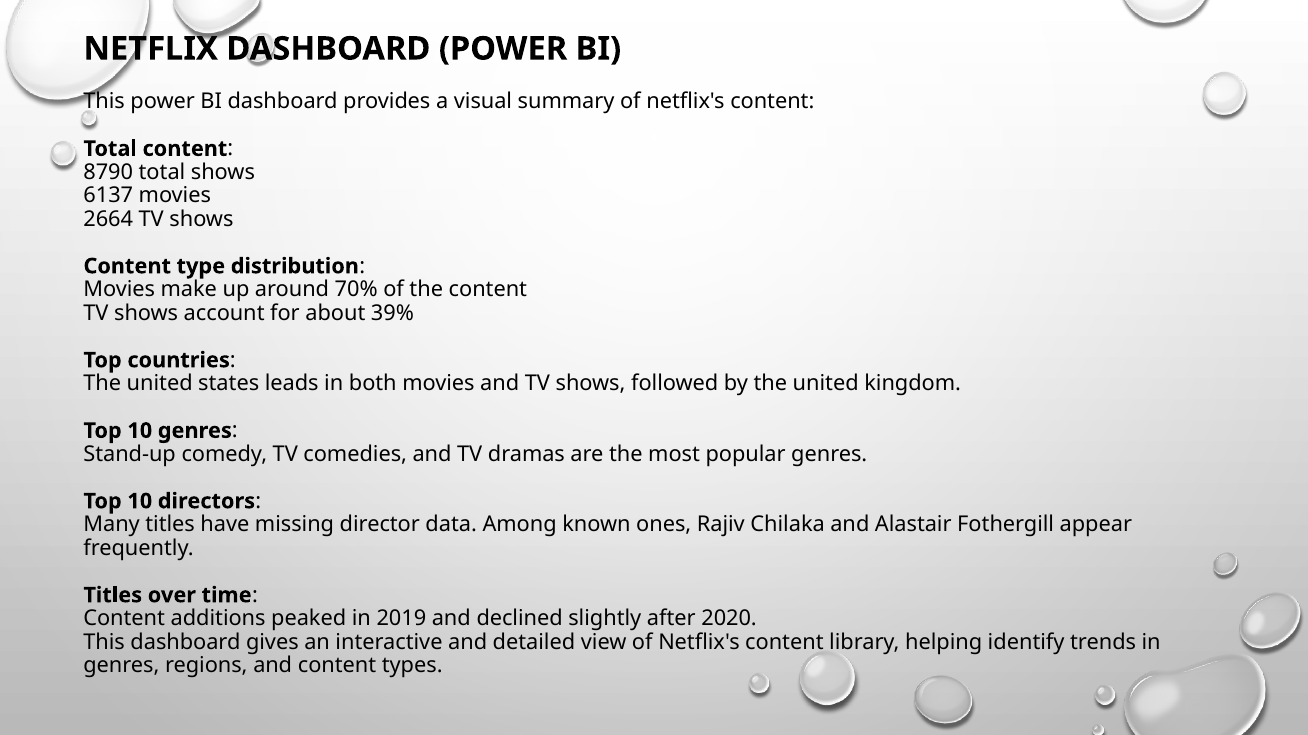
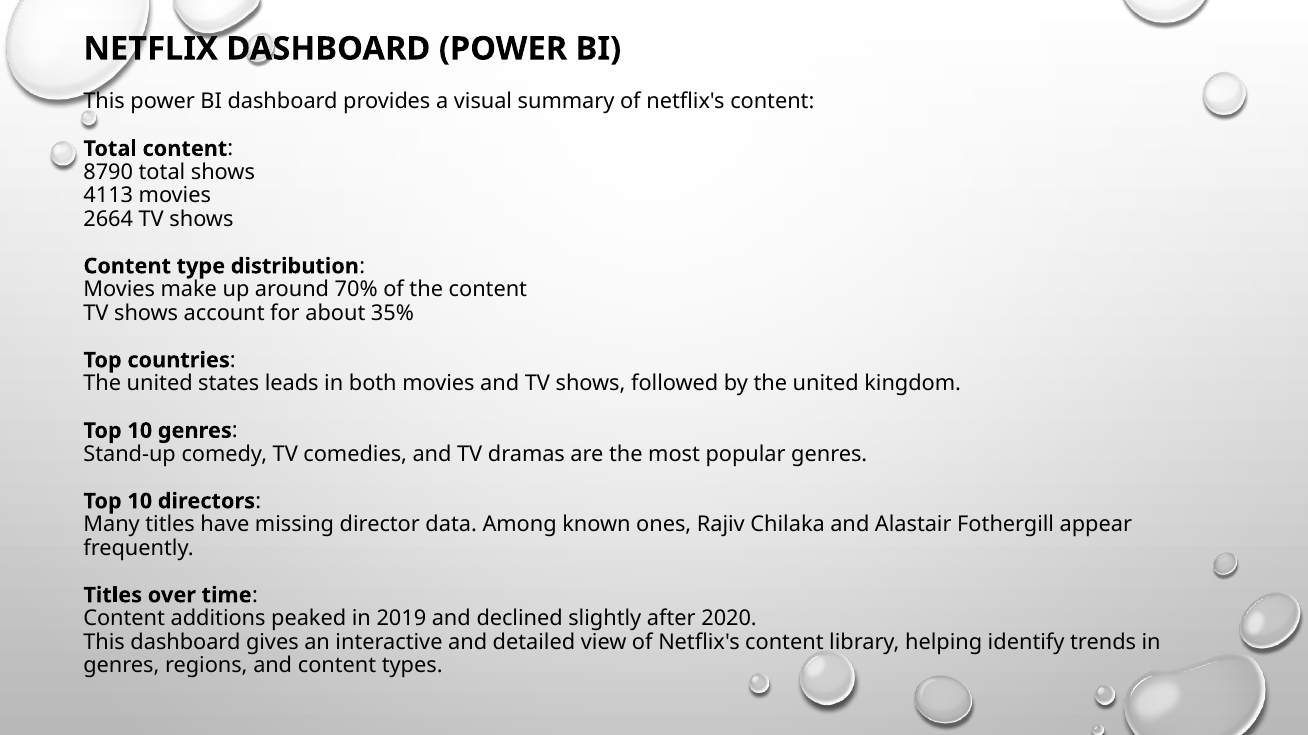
6137: 6137 -> 4113 (108, 196)
39%: 39% -> 35% (392, 313)
